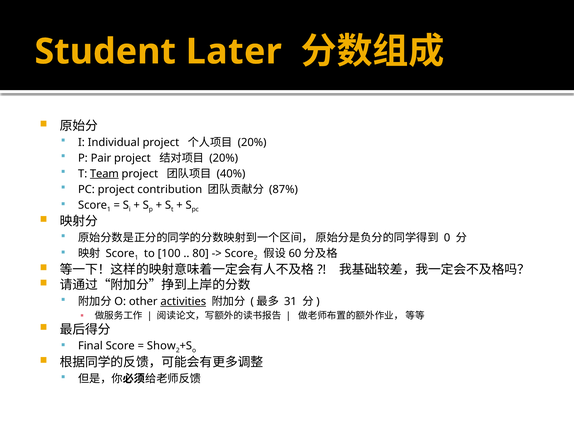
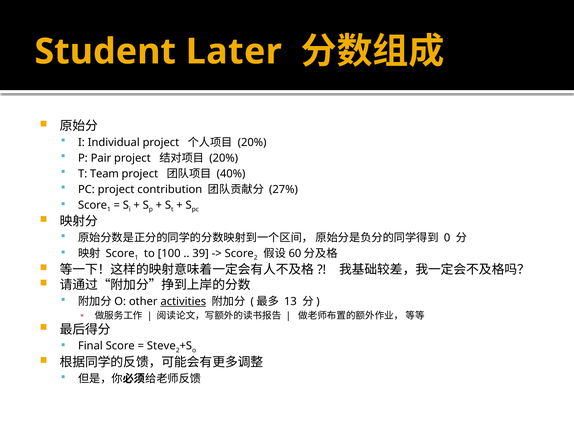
Team underline: present -> none (104, 173)
87%: 87% -> 27% (283, 189)
80: 80 -> 39 (201, 253)
31: 31 -> 13 (290, 301)
Show: Show -> Steve (161, 346)
